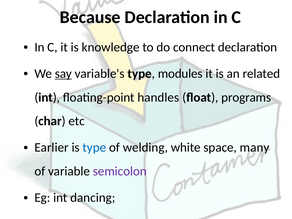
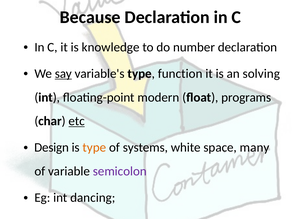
connect: connect -> number (194, 47)
modules: modules -> function (180, 74)
related: related -> solving (261, 74)
handles: handles -> modern (158, 97)
etc underline: none -> present (77, 121)
Earlier: Earlier -> Design (52, 148)
type colour: blue -> orange (94, 148)
welding: welding -> systems (145, 148)
